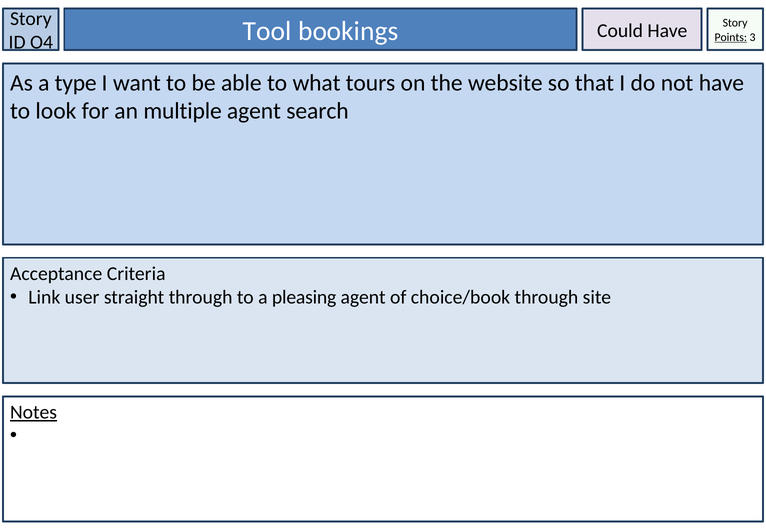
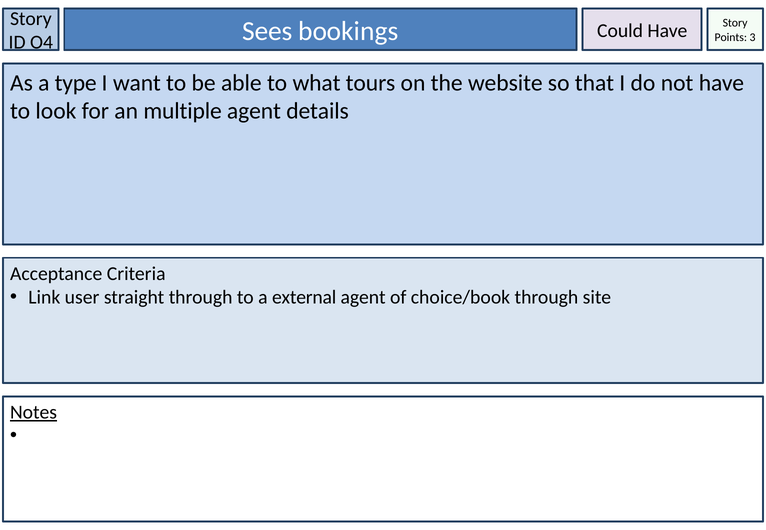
Points underline: present -> none (731, 37)
Tool: Tool -> Sees (267, 31)
search: search -> details (318, 111)
pleasing: pleasing -> external (304, 297)
